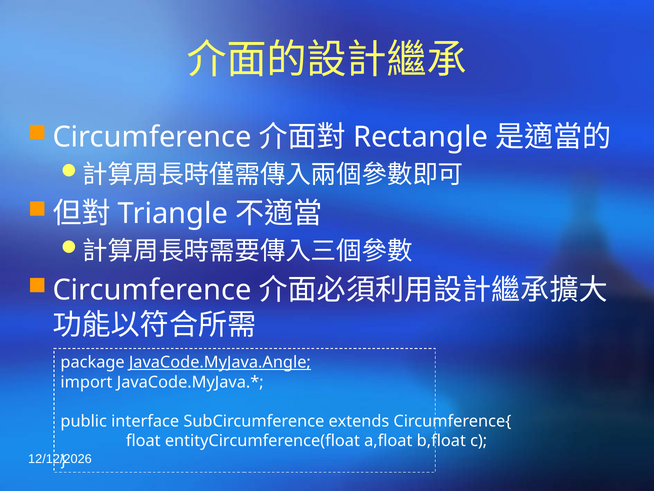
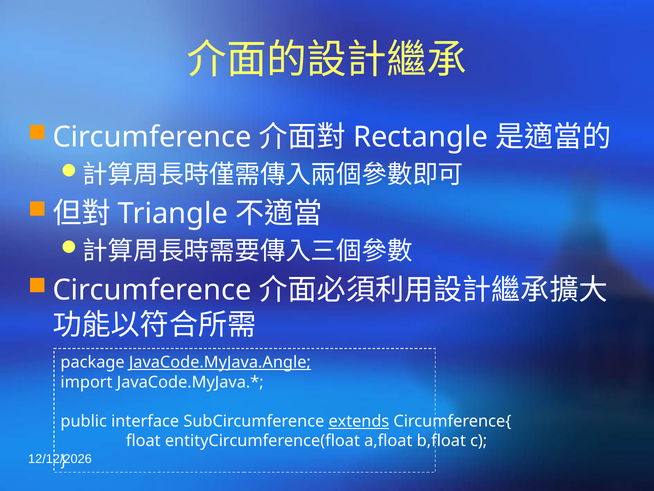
extends underline: none -> present (359, 421)
